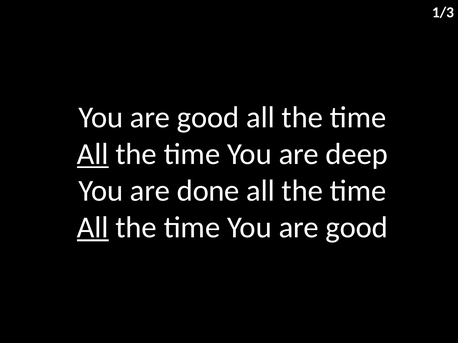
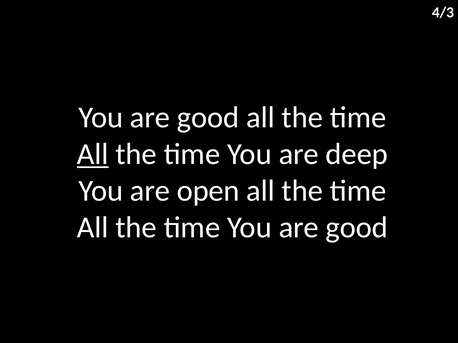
1/3: 1/3 -> 4/3 (443, 12)
done: done -> open (208, 191)
All underline: present -> none (93, 228)
